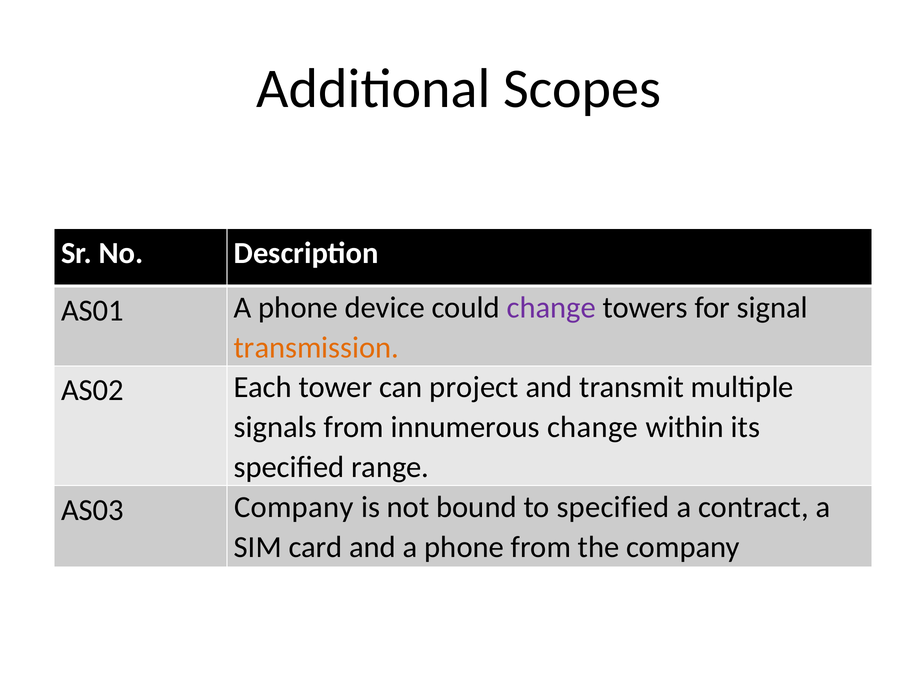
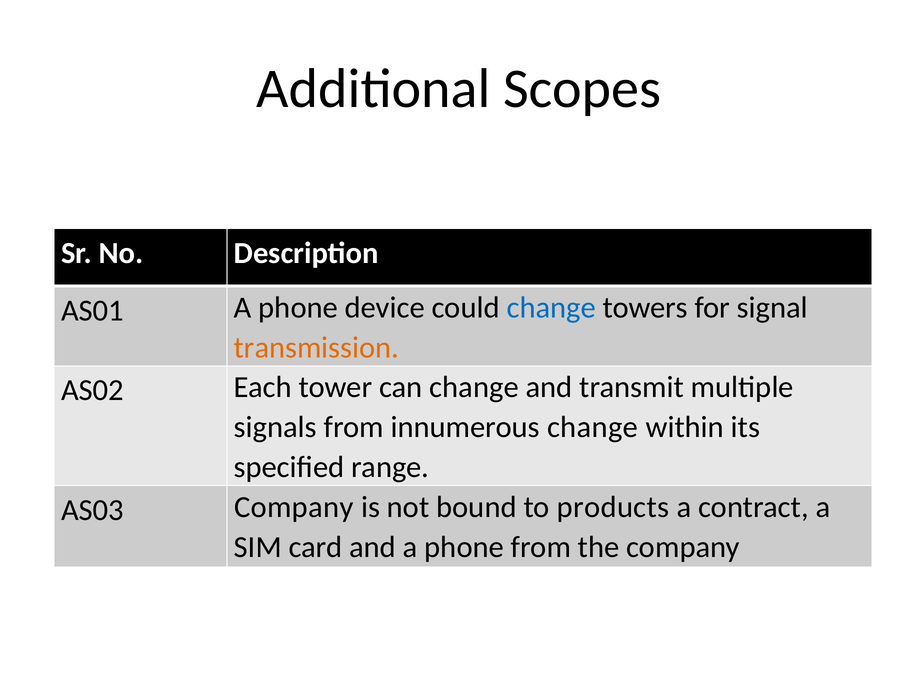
change colour: purple -> blue (551, 308)
can project: project -> change (474, 388)
to specified: specified -> products (613, 507)
